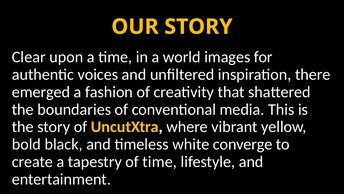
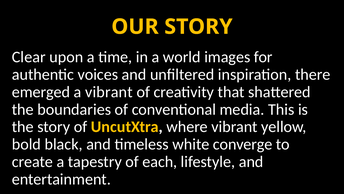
a fashion: fashion -> vibrant (109, 92)
of time: time -> each (160, 161)
